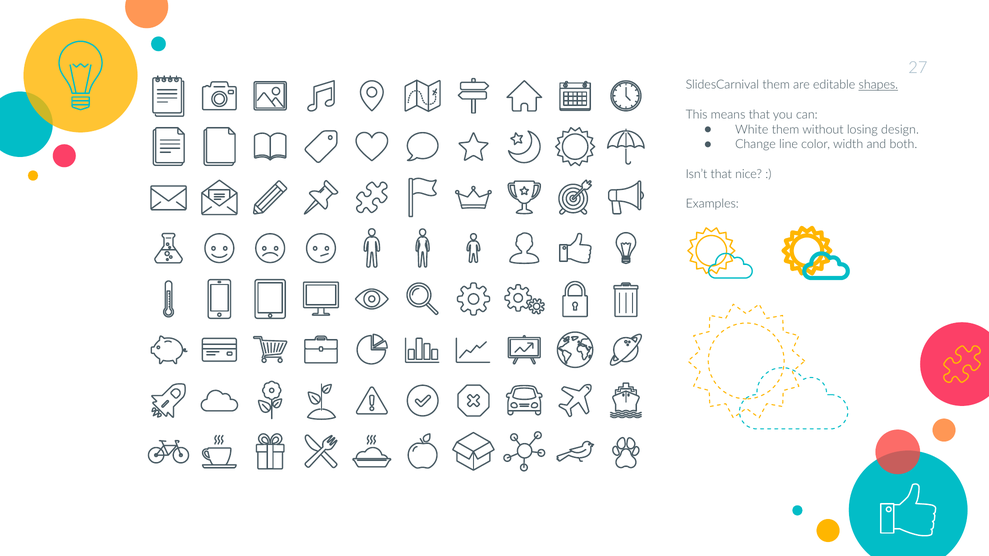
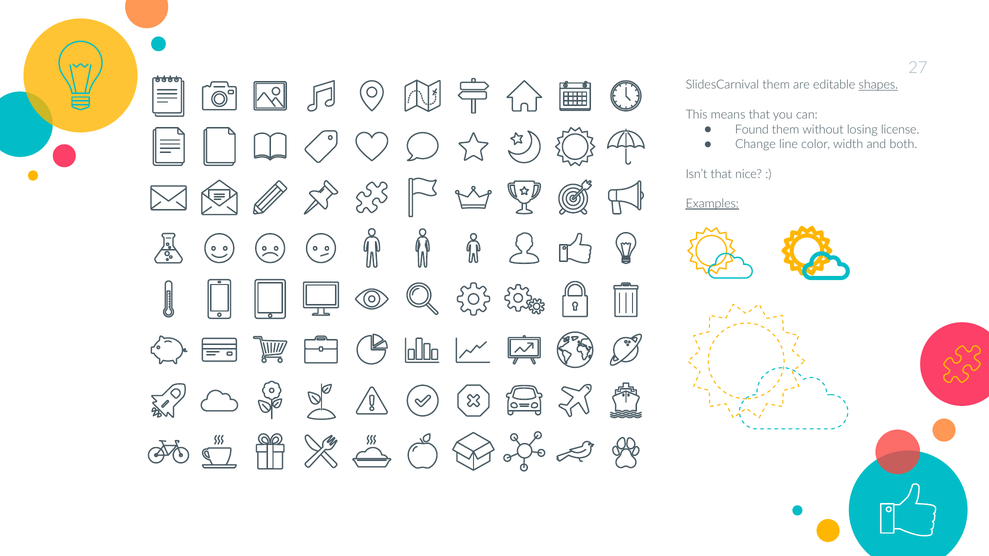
White: White -> Found (752, 130)
design: design -> license (900, 130)
Examples underline: none -> present (712, 204)
